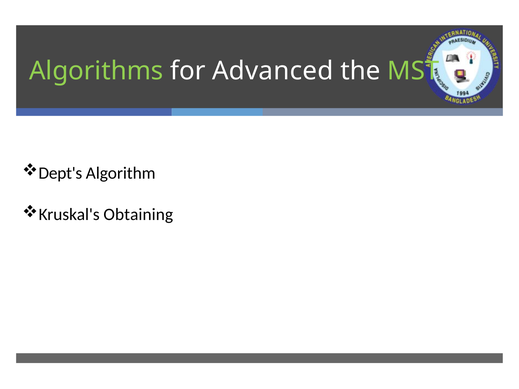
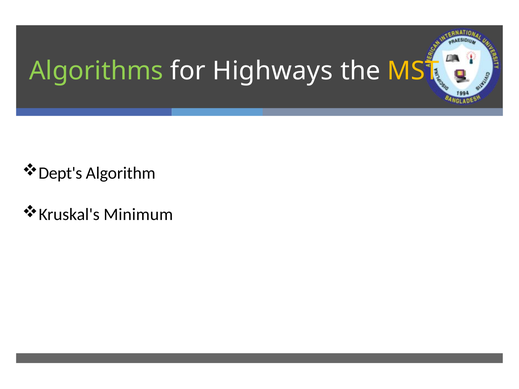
Advanced: Advanced -> Highways (273, 71)
MST colour: light green -> yellow (413, 71)
Obtaining: Obtaining -> Minimum (138, 215)
